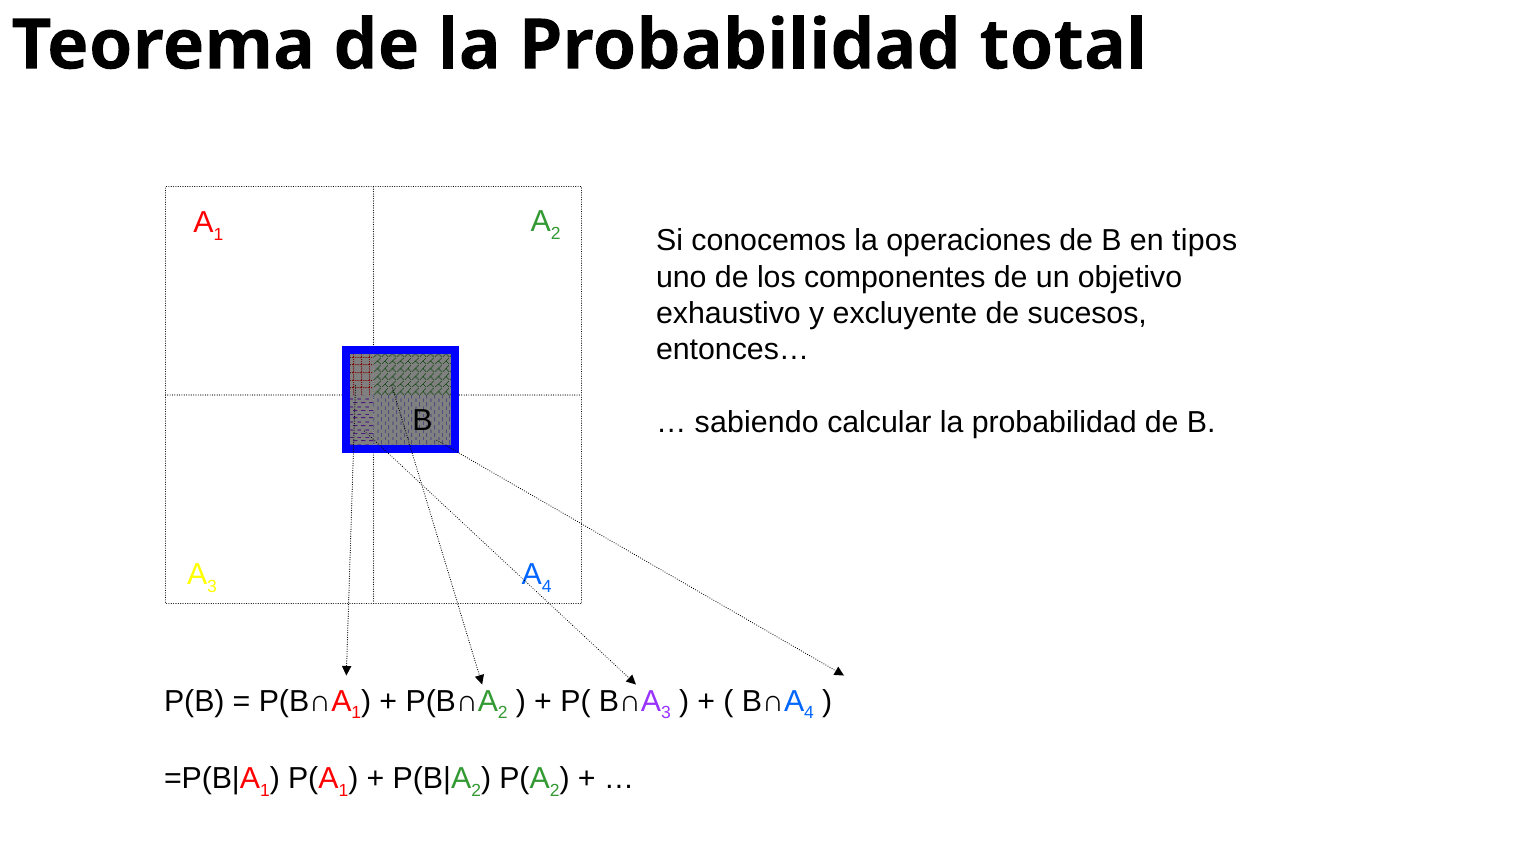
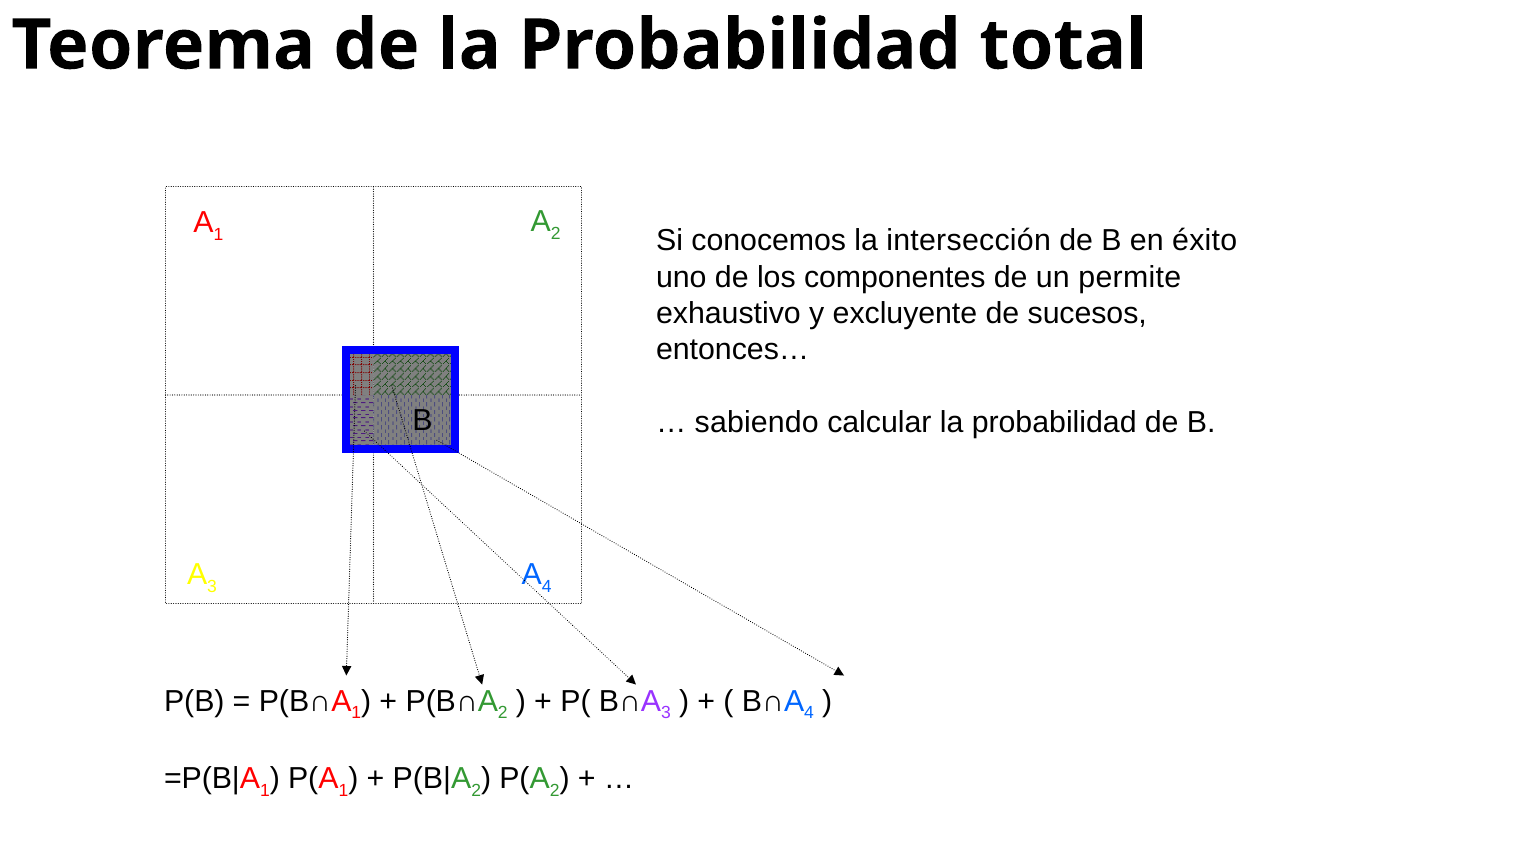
operaciones: operaciones -> intersección (969, 241)
tipos: tipos -> éxito (1205, 241)
objetivo: objetivo -> permite (1130, 277)
